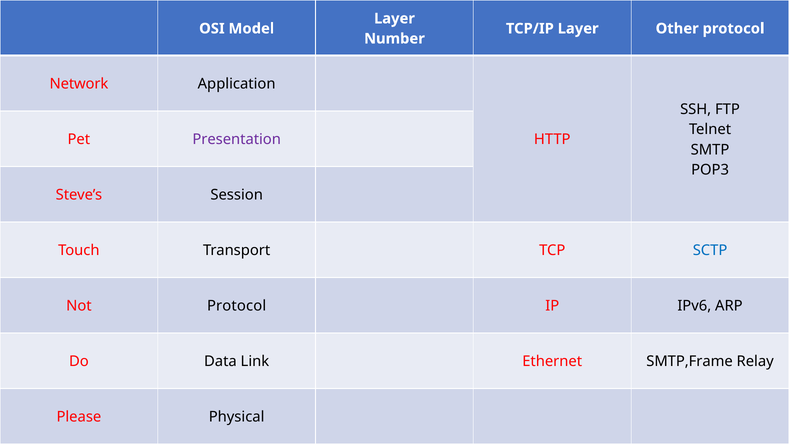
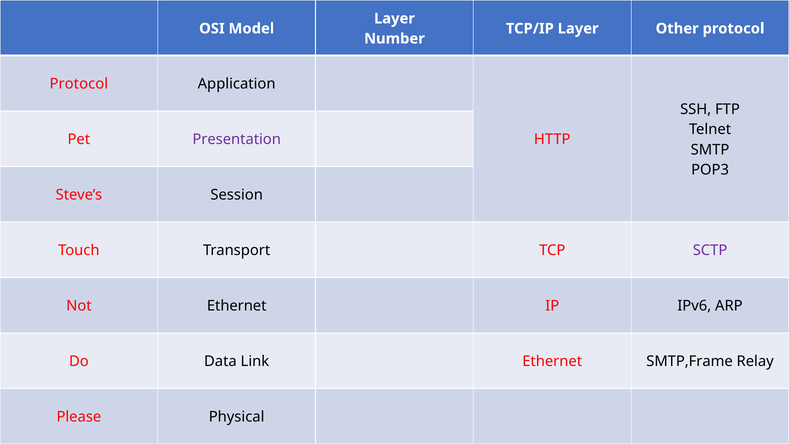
Network: Network -> Protocol (79, 84)
SCTP colour: blue -> purple (710, 250)
Not Protocol: Protocol -> Ethernet (237, 306)
